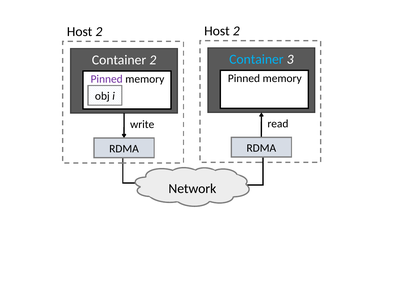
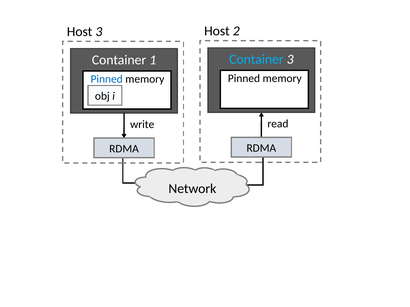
2: 2 -> 3 (99, 32)
Container 2: 2 -> 1 (153, 60)
Pinned colour: purple -> blue (107, 79)
